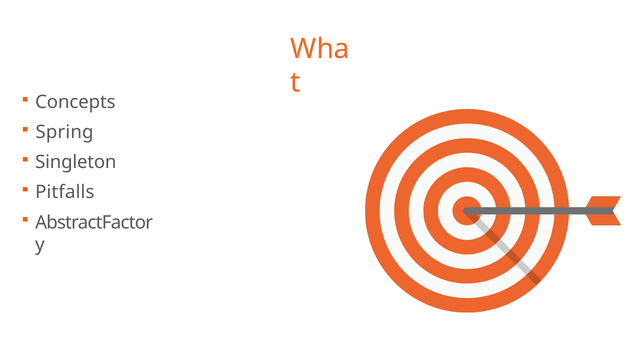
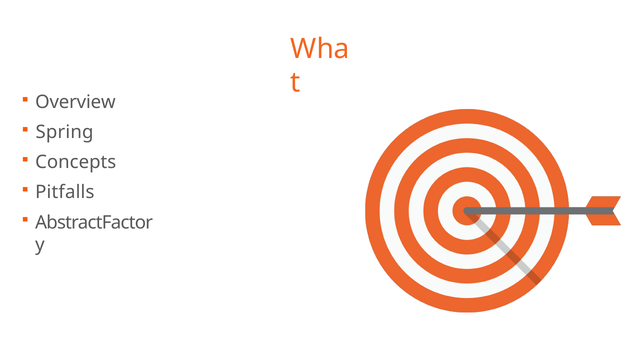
Concepts: Concepts -> Overview (75, 102)
Singleton: Singleton -> Concepts (76, 163)
